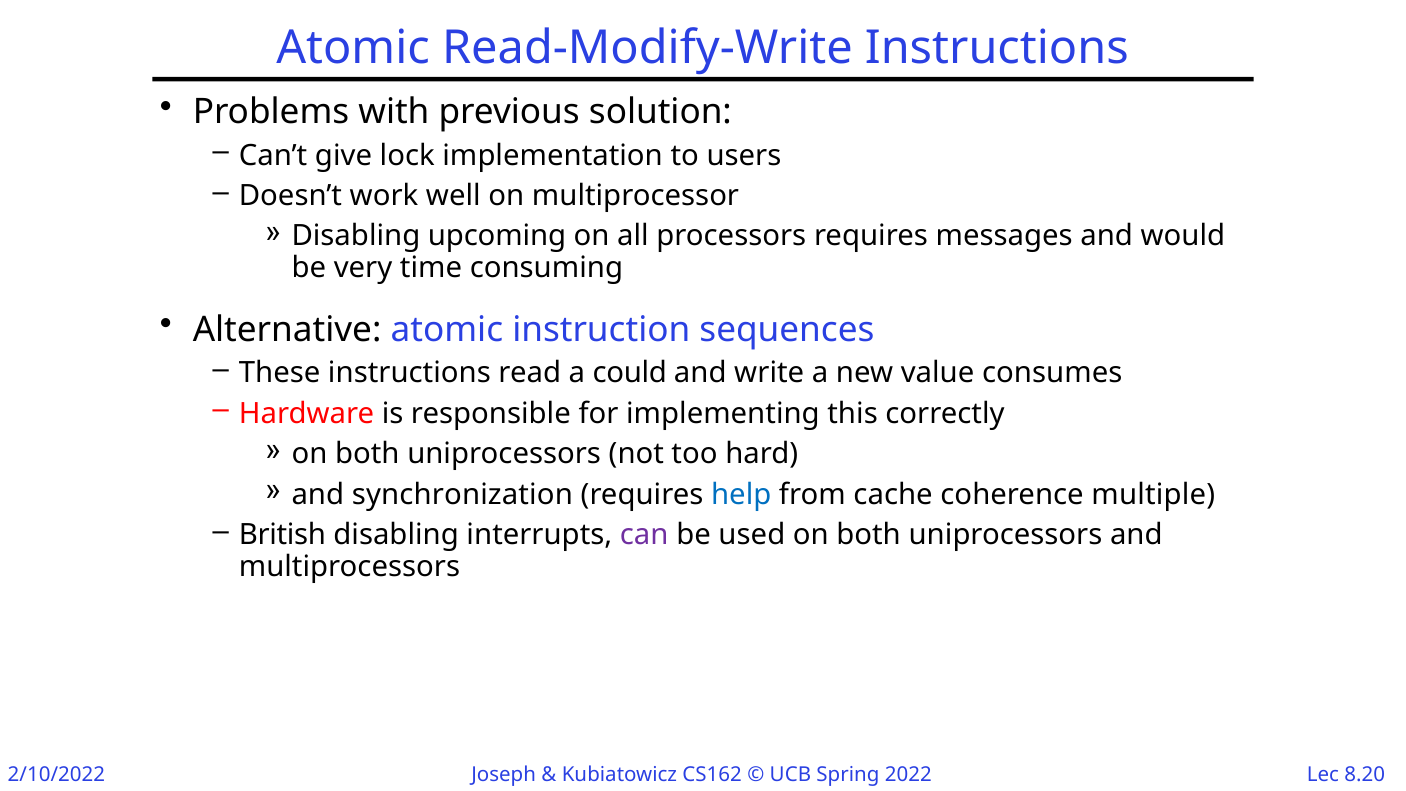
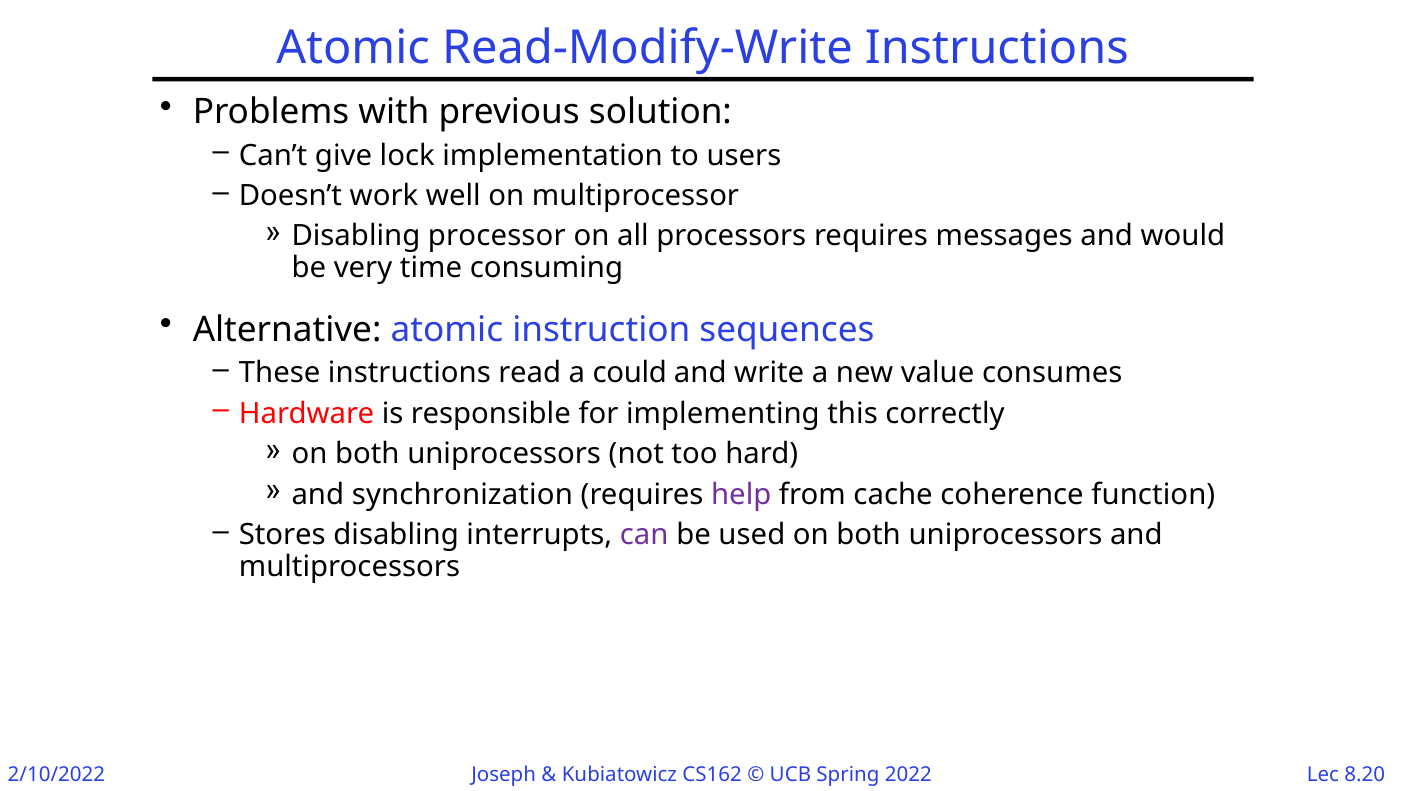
upcoming: upcoming -> processor (497, 236)
help colour: blue -> purple (741, 494)
multiple: multiple -> function (1153, 494)
British: British -> Stores (282, 535)
